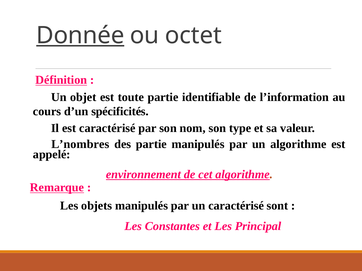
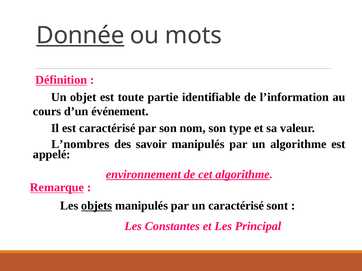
octet: octet -> mots (193, 36)
spécificités: spécificités -> événement (120, 112)
des partie: partie -> savoir (151, 144)
objets underline: none -> present (97, 206)
